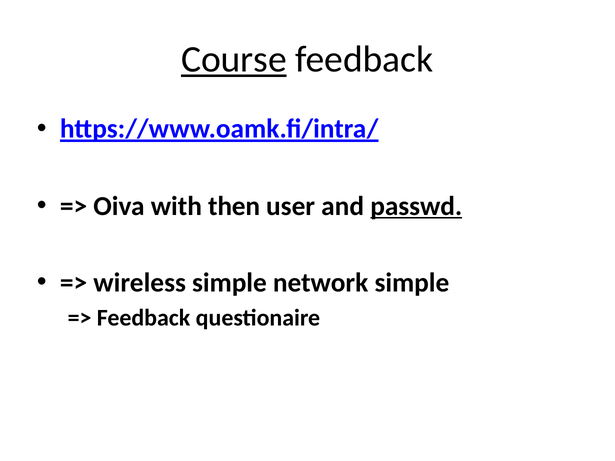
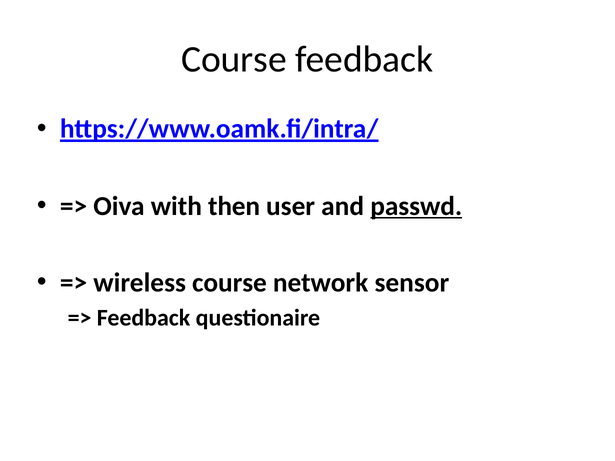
Course underline: present -> none (234, 60)
wireless simple: simple -> course (229, 283)
network simple: simple -> sensor (412, 283)
